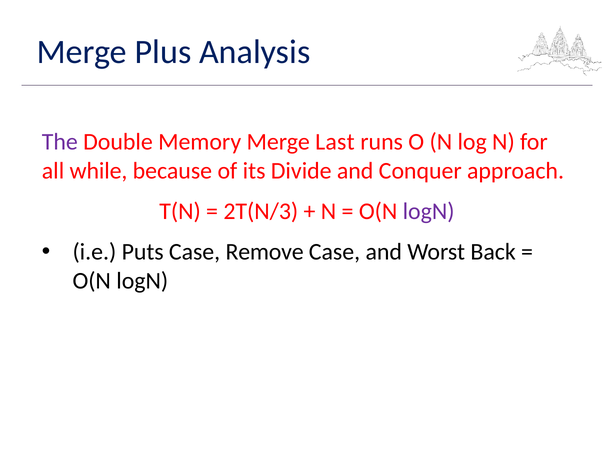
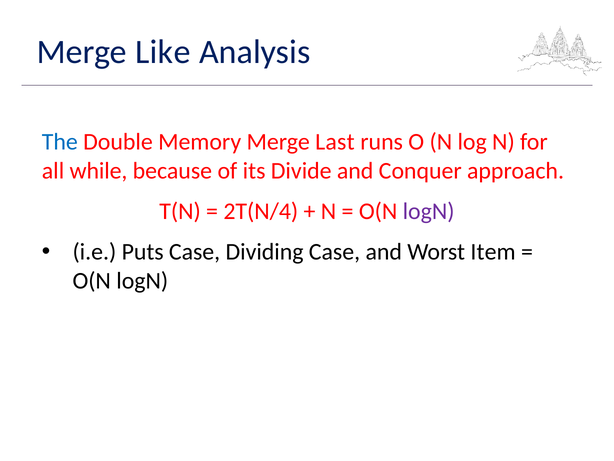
Plus: Plus -> Like (163, 52)
The colour: purple -> blue (60, 142)
2T(N/3: 2T(N/3 -> 2T(N/4 (261, 211)
Remove: Remove -> Dividing (265, 252)
Back: Back -> Item (493, 252)
